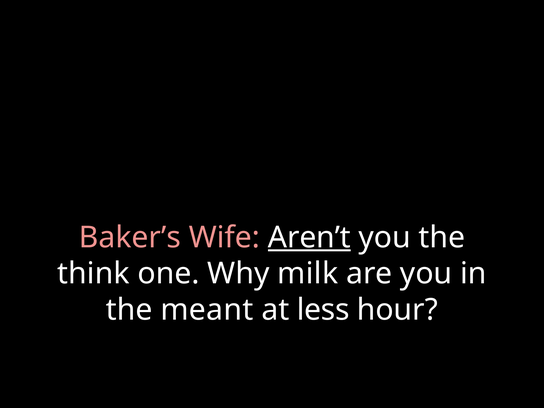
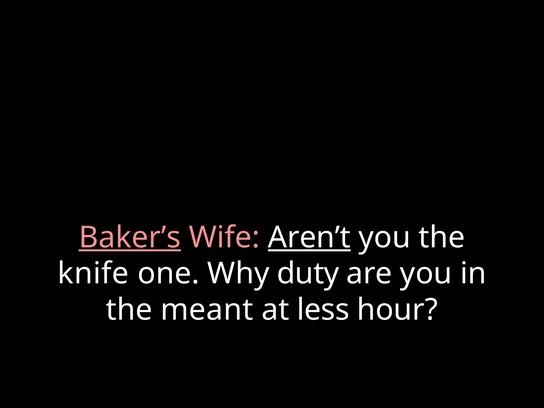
Baker’s underline: none -> present (130, 237)
think: think -> knife (93, 274)
milk: milk -> duty (308, 274)
